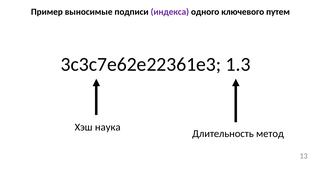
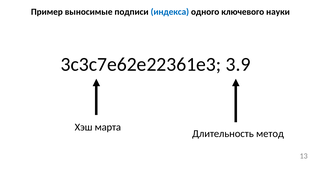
индекса colour: purple -> blue (170, 12)
путем: путем -> науки (278, 12)
1.3: 1.3 -> 3.9 (238, 64)
наука: наука -> марта (108, 127)
